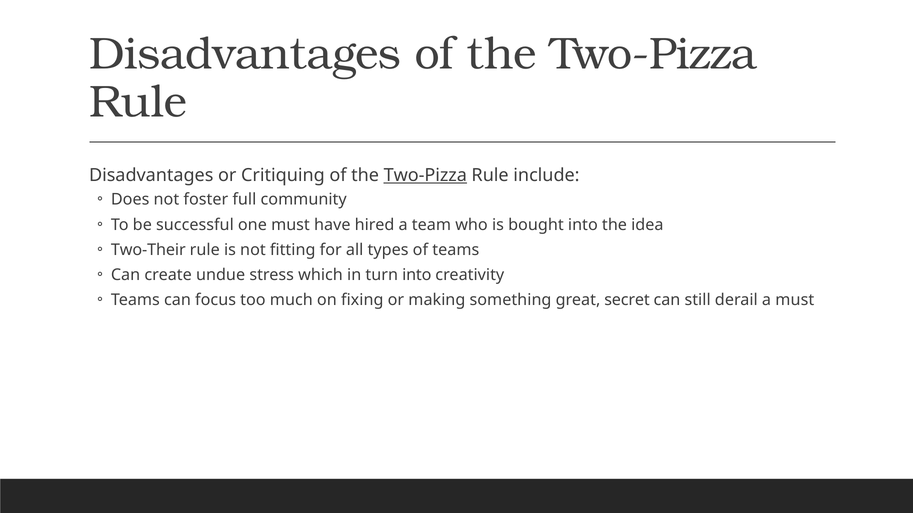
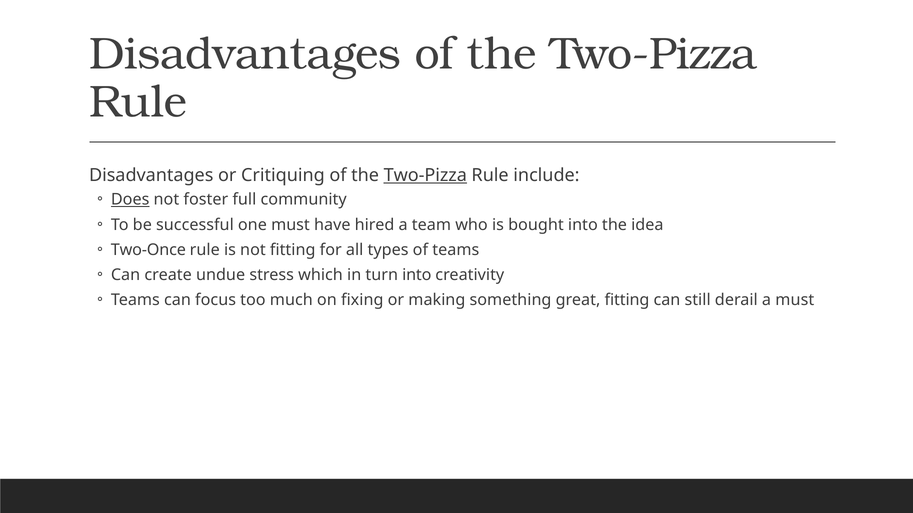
Does underline: none -> present (130, 200)
Two-Their: Two-Their -> Two-Once (148, 250)
great secret: secret -> fitting (627, 300)
